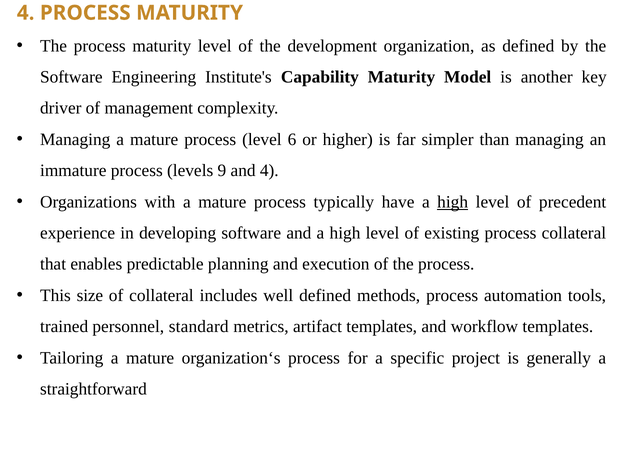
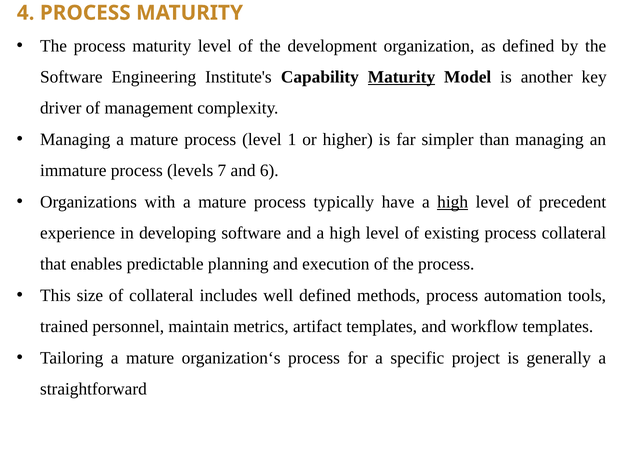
Maturity underline: none -> present (401, 77)
6: 6 -> 1 (292, 139)
9: 9 -> 7 (222, 170)
and 4: 4 -> 6 (269, 170)
standard: standard -> maintain (199, 326)
